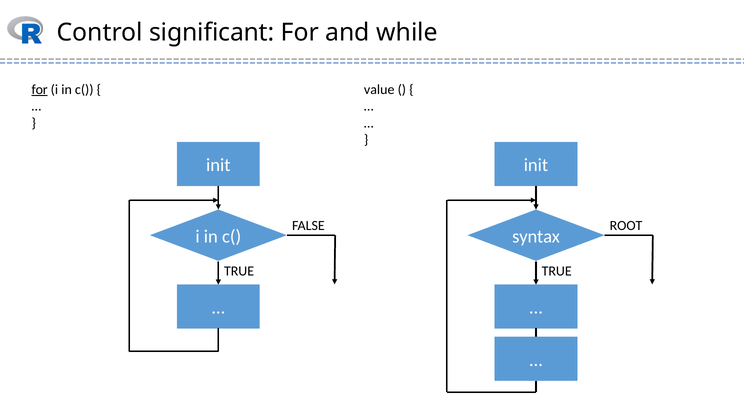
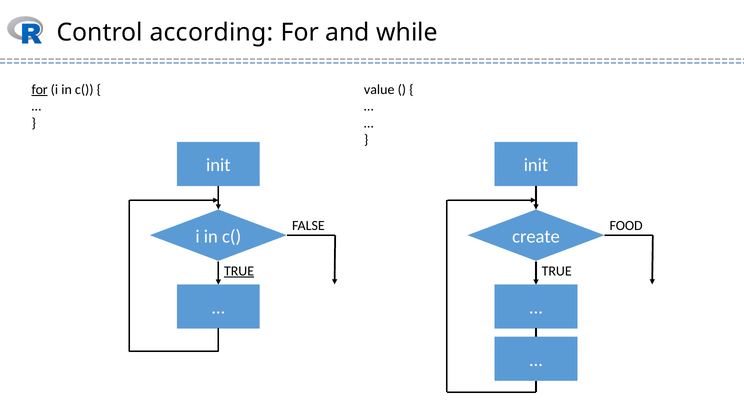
significant: significant -> according (212, 32)
ROOT: ROOT -> FOOD (626, 225)
syntax: syntax -> create (536, 236)
TRUE underline: none -> present (239, 271)
